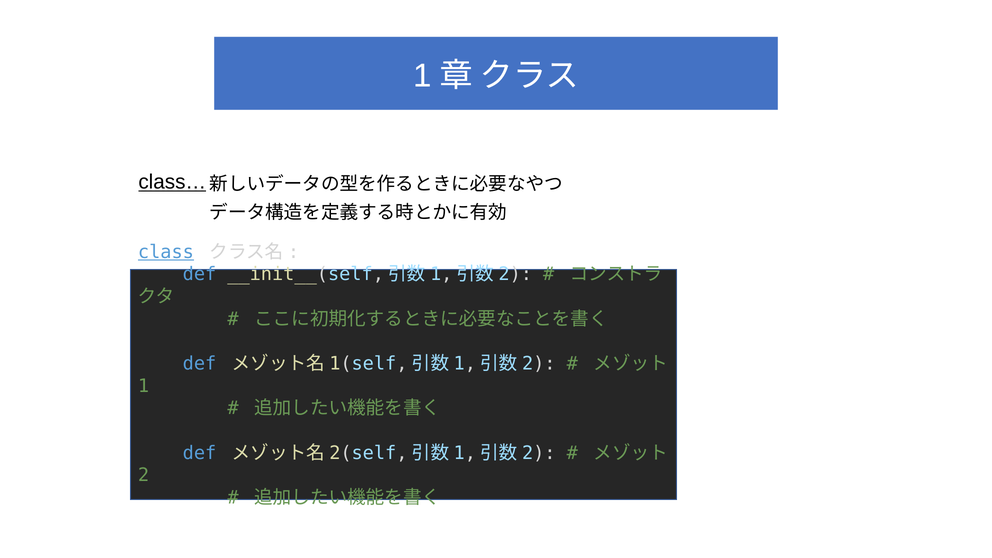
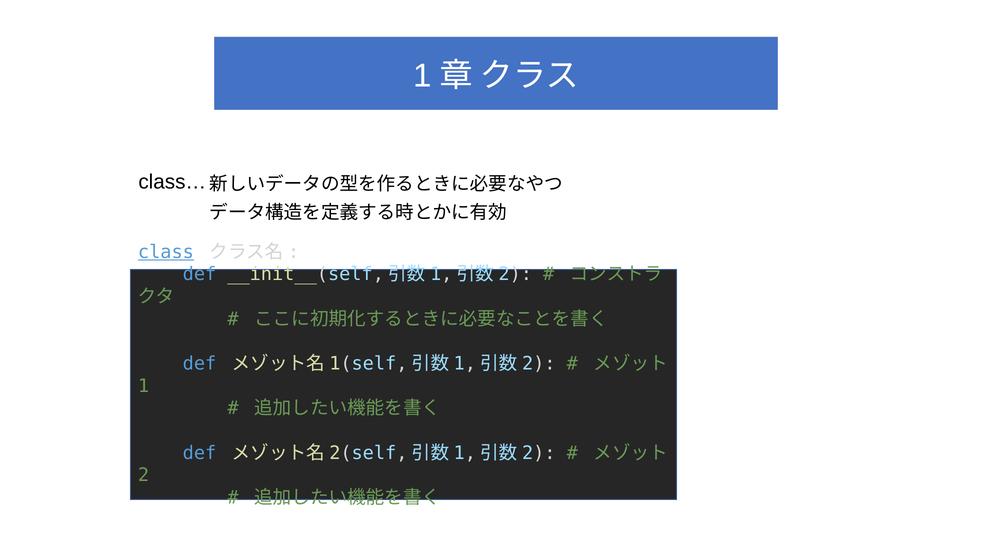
class… underline: present -> none (172, 182)
